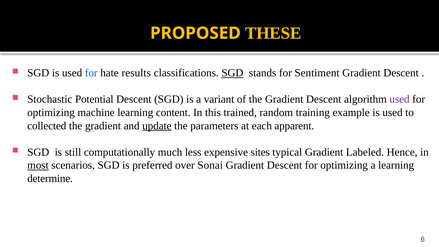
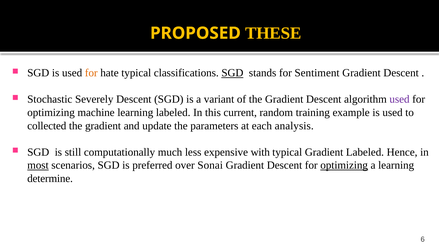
for colour: blue -> orange (91, 73)
hate results: results -> typical (136, 73)
Potential: Potential -> Severely (94, 99)
learning content: content -> labeled (173, 113)
trained: trained -> current (240, 113)
update underline: present -> none (157, 126)
apparent: apparent -> analysis (294, 126)
sites: sites -> with (260, 152)
optimizing underline: none -> present (344, 165)
